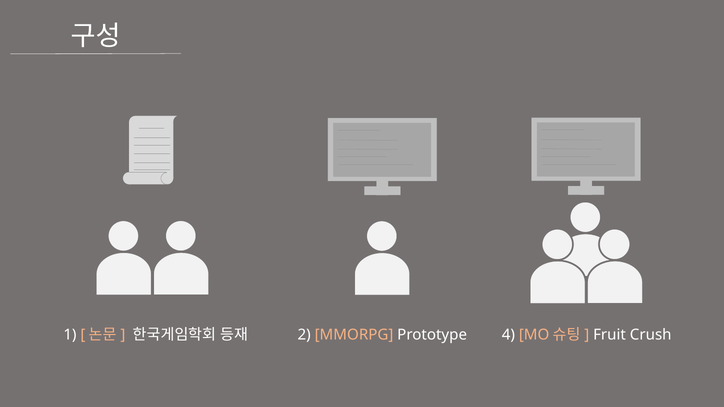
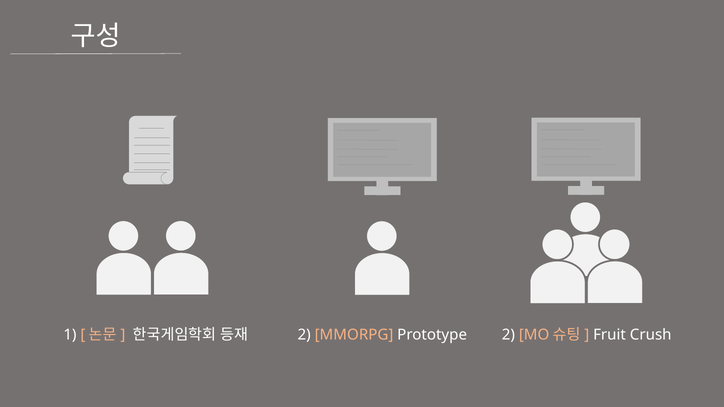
Prototype 4: 4 -> 2 (508, 335)
